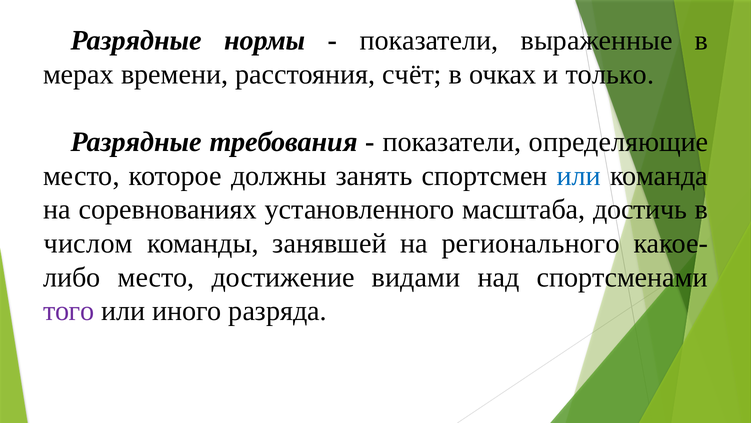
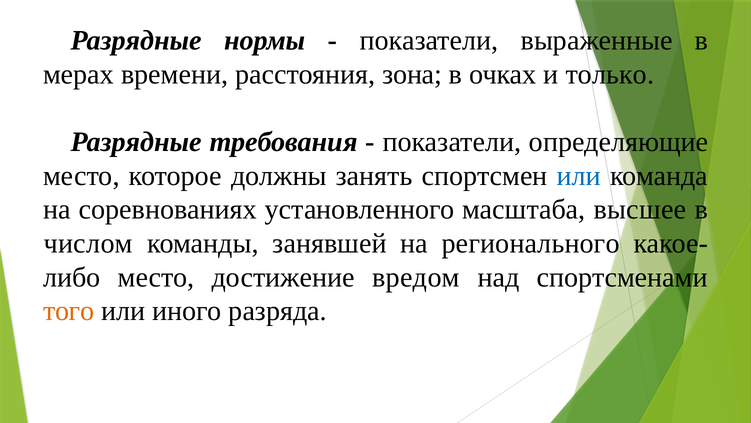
счёт: счёт -> зона (412, 74)
достичь: достичь -> высшее (640, 209)
видами: видами -> вредом (416, 277)
того colour: purple -> orange (69, 311)
